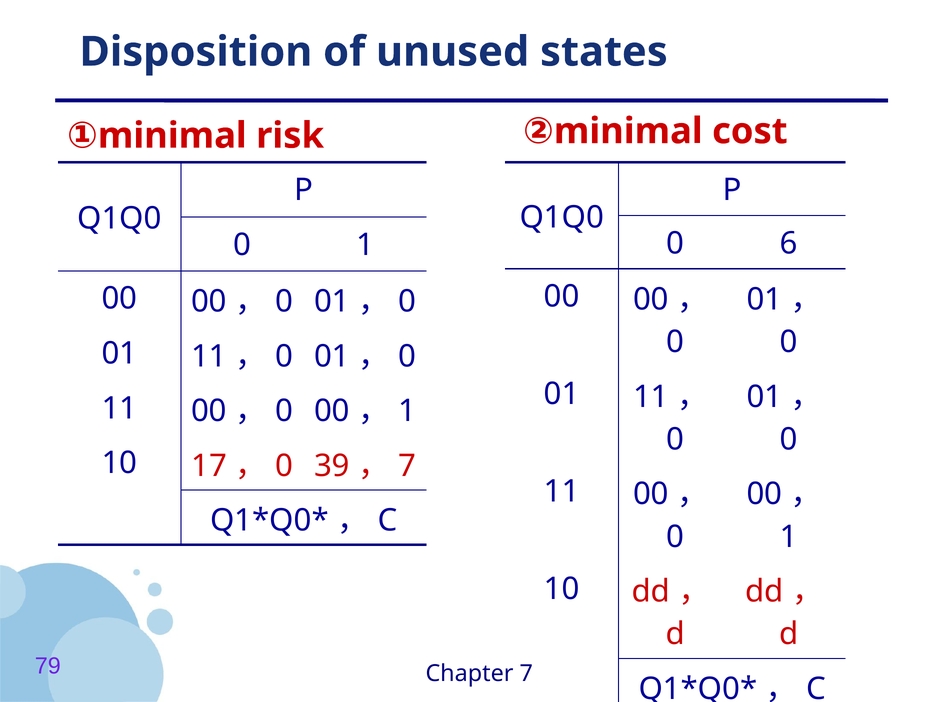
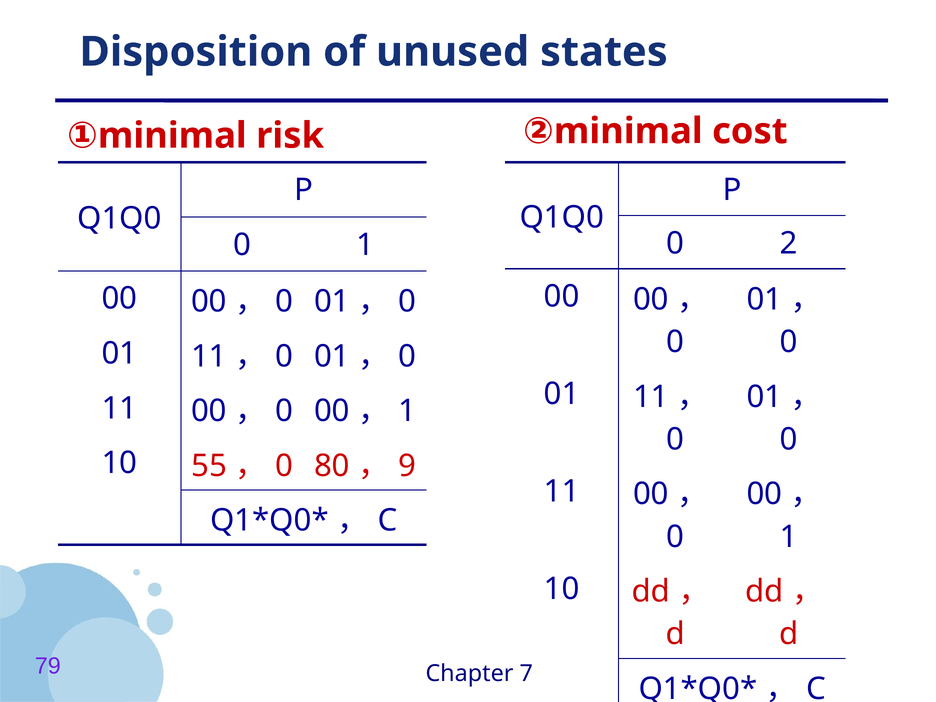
6: 6 -> 2 (789, 243)
17: 17 -> 55 (209, 466)
39: 39 -> 80 (332, 466)
7: 7 -> 9 (407, 466)
